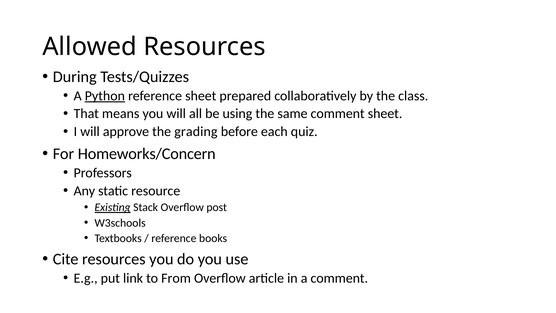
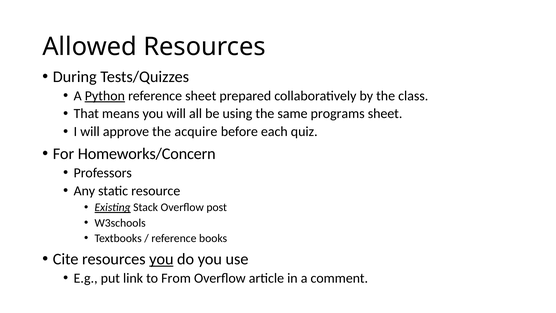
same comment: comment -> programs (338, 114)
grading: grading -> acquire (196, 132)
you underline: none -> present (161, 259)
